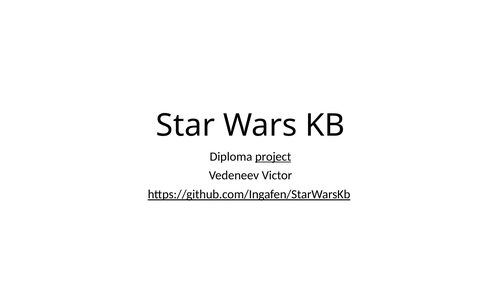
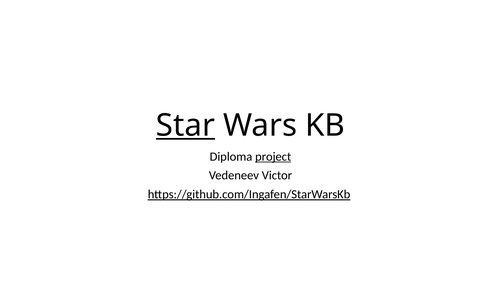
Star underline: none -> present (185, 125)
